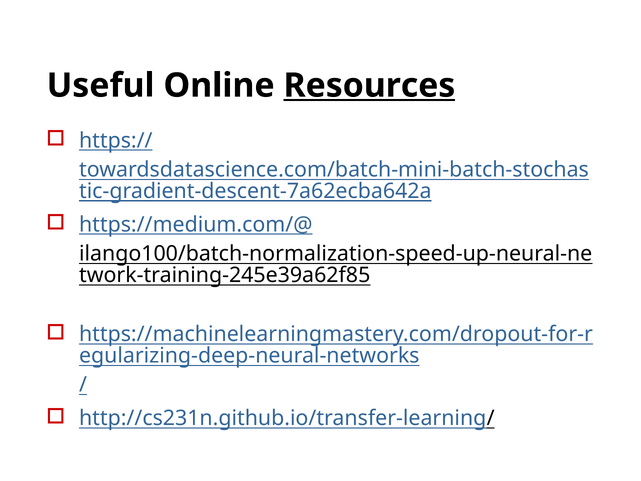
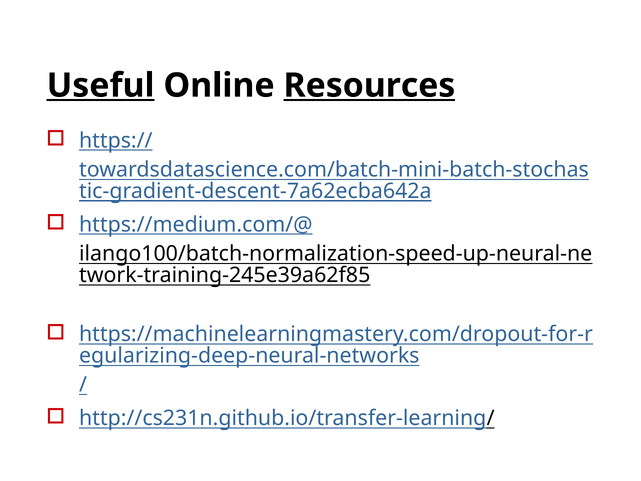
Useful underline: none -> present (101, 85)
